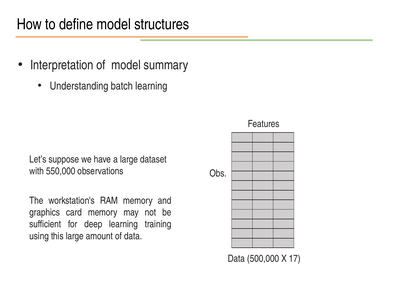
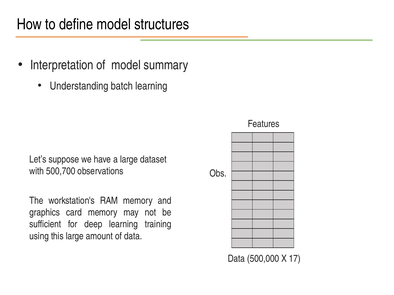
550,000: 550,000 -> 500,700 (61, 172)
